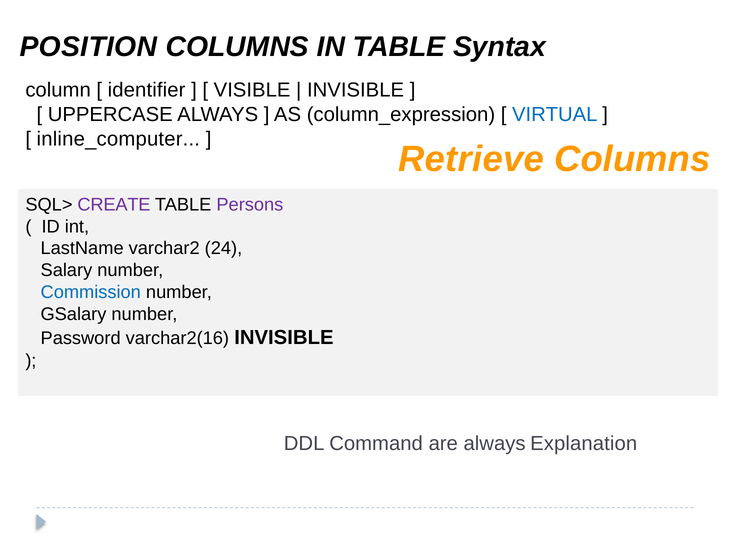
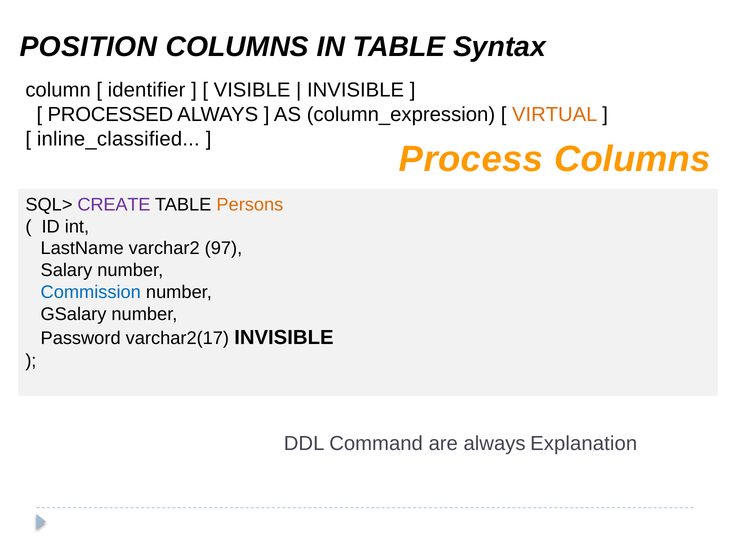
UPPERCASE: UPPERCASE -> PROCESSED (110, 115)
VIRTUAL colour: blue -> orange (555, 115)
inline_computer: inline_computer -> inline_classified (118, 139)
Retrieve: Retrieve -> Process (471, 159)
Persons colour: purple -> orange (250, 204)
24: 24 -> 97 (223, 248)
varchar2(16: varchar2(16 -> varchar2(17 (177, 338)
